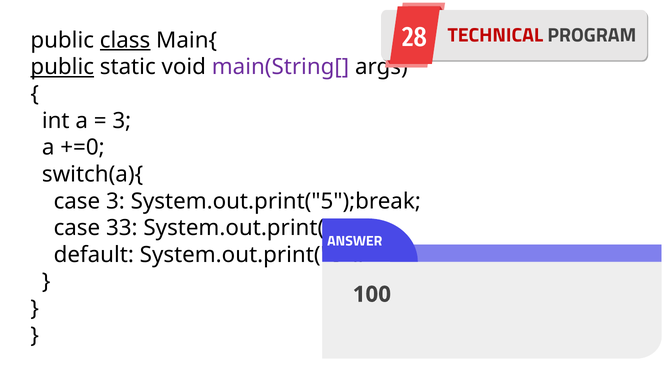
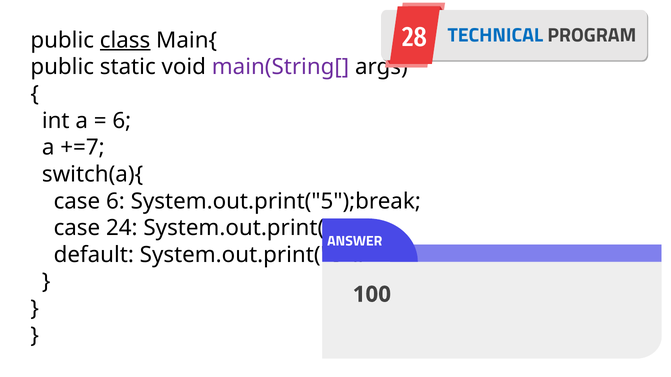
TECHNICAL colour: red -> blue (495, 36)
public underline: present -> none (62, 67)
3: 3 -> 6 (122, 121)
+=0: +=0 -> +=7 (82, 148)
case 3: 3 -> 6 (115, 201)
33: 33 -> 24 (122, 228)
